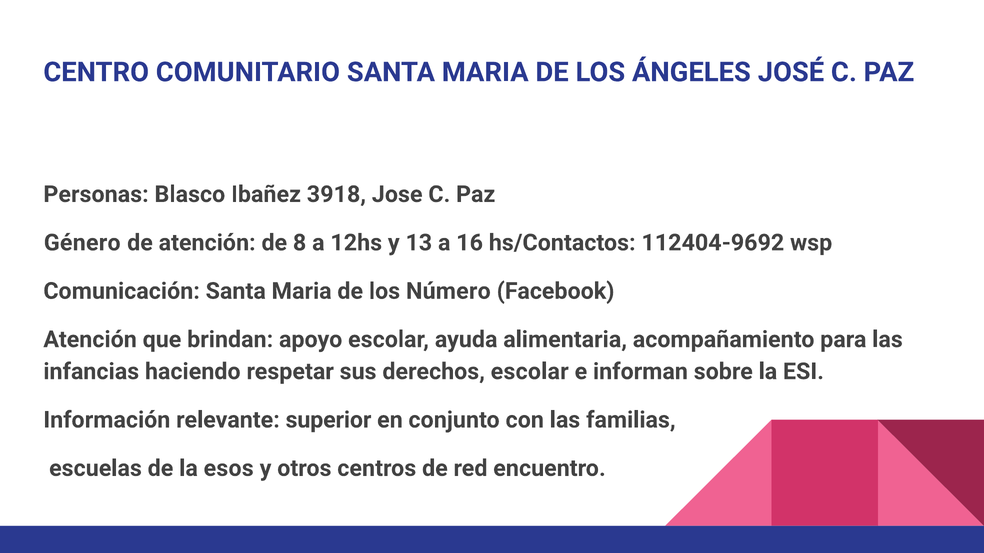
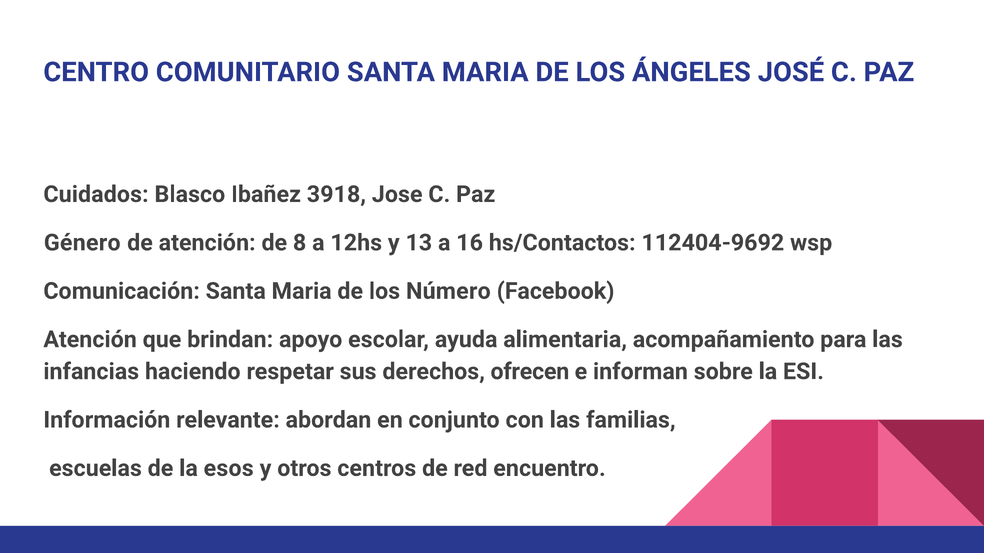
Personas: Personas -> Cuidados (96, 195)
derechos escolar: escolar -> ofrecen (530, 372)
superior: superior -> abordan (328, 420)
